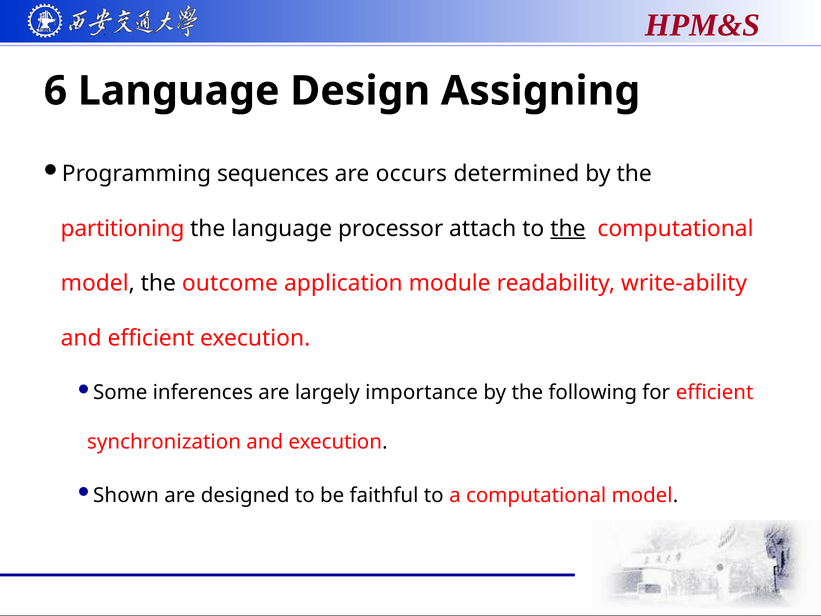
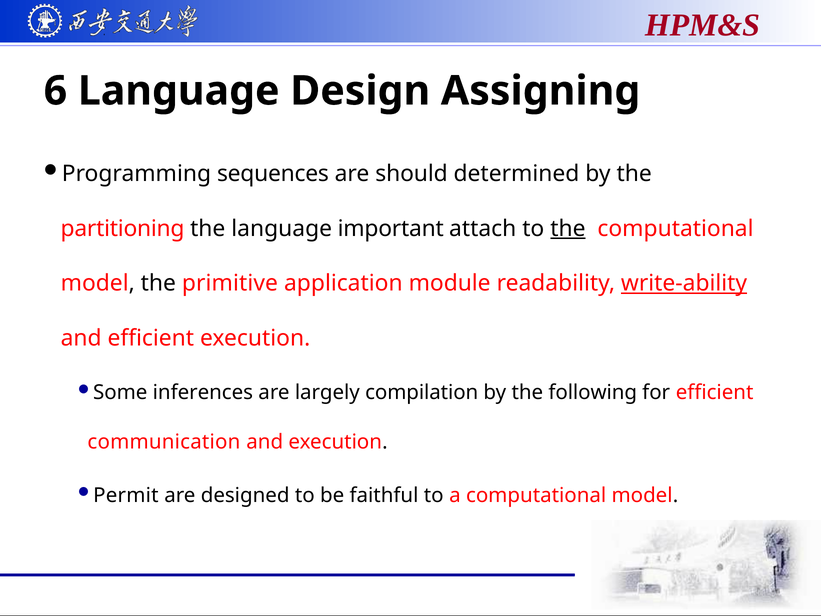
occurs: occurs -> should (412, 174)
processor: processor -> important (391, 228)
outcome: outcome -> primitive (230, 283)
write-ability underline: none -> present (684, 283)
importance: importance -> compilation (422, 392)
synchronization: synchronization -> communication (164, 442)
Shown: Shown -> Permit (126, 495)
